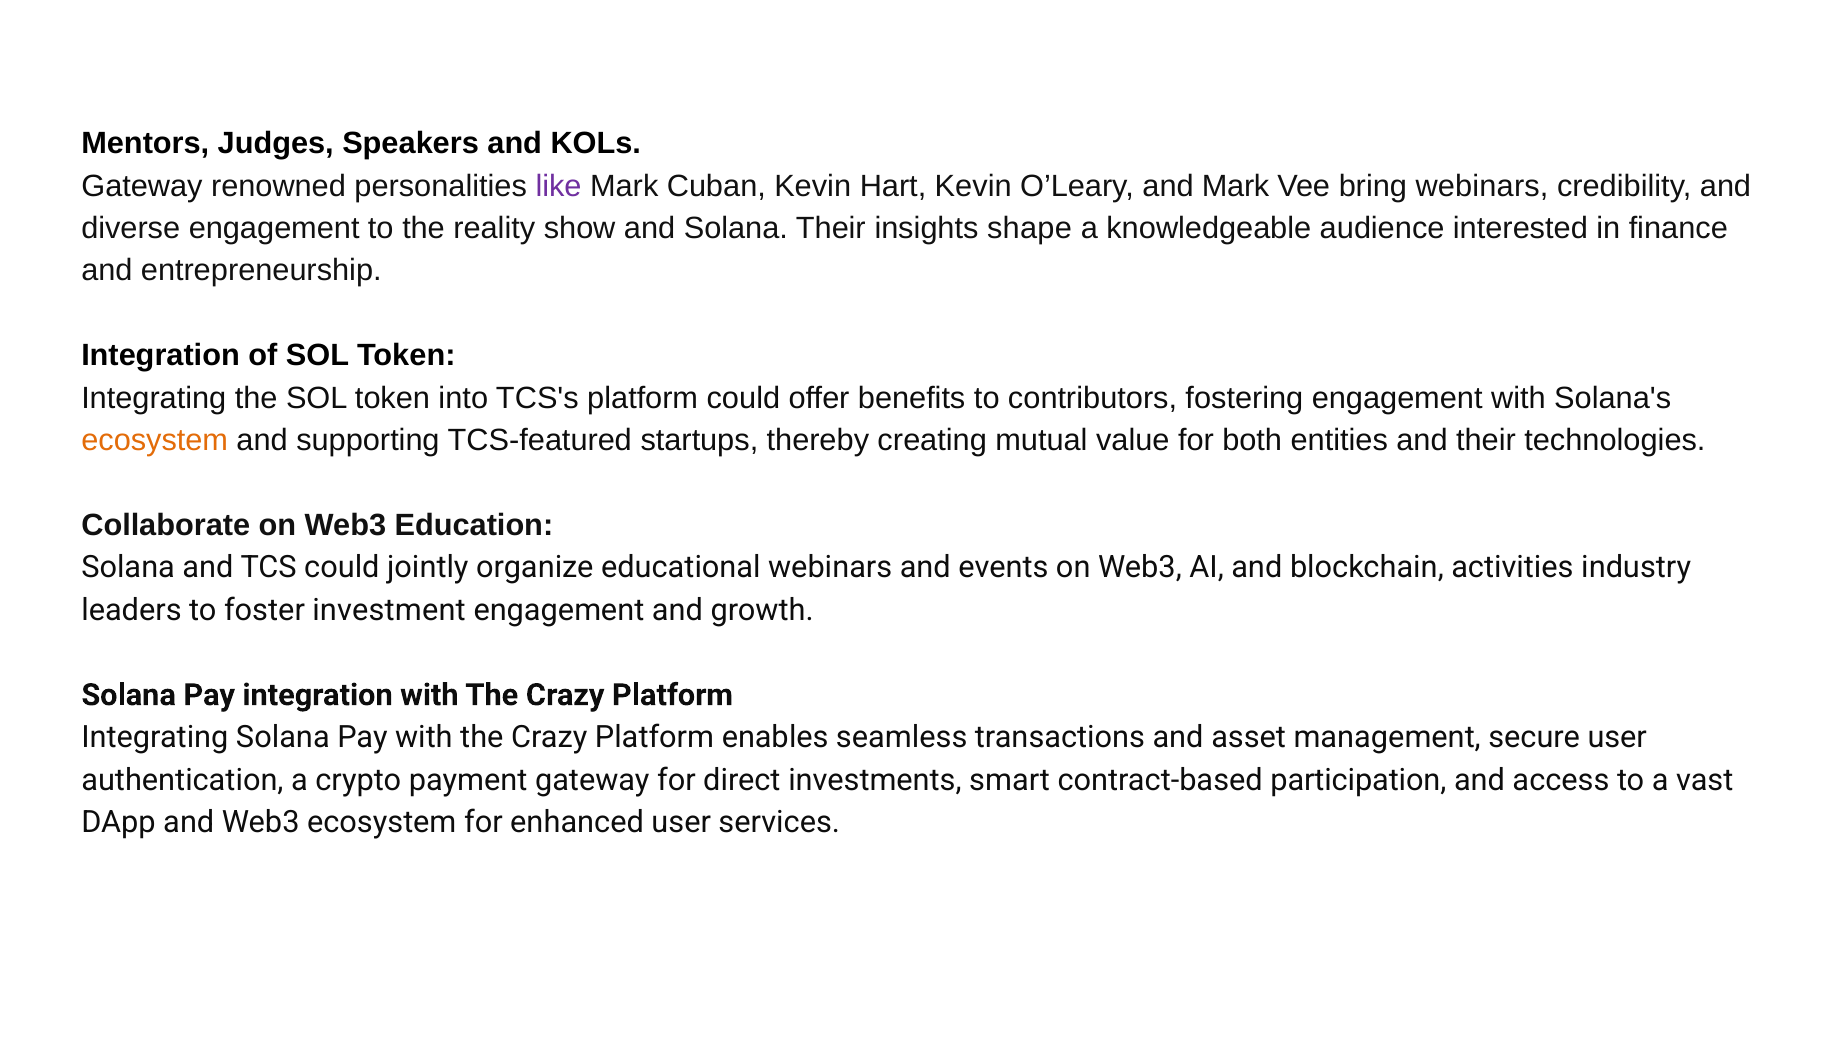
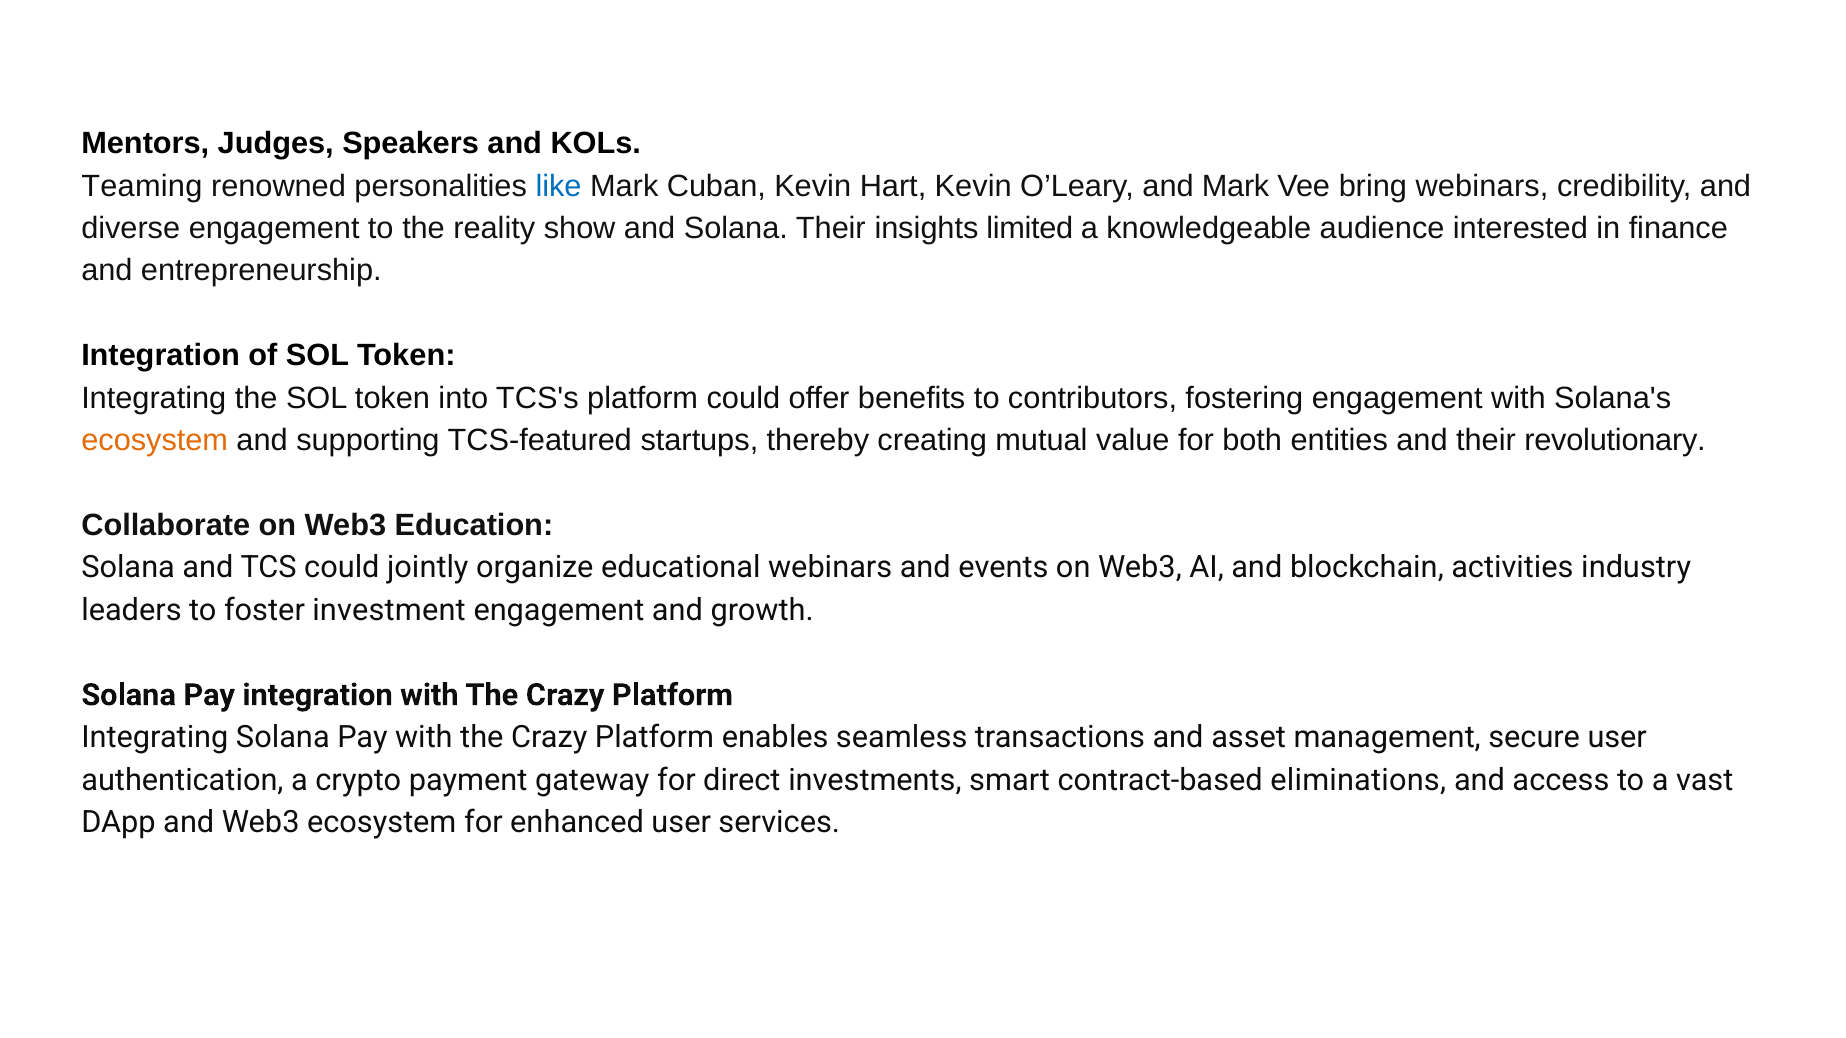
Gateway: Gateway -> Teaming (142, 186)
like colour: purple -> blue (559, 186)
shape: shape -> limited (1030, 228)
technologies: technologies -> revolutionary (1615, 441)
participation: participation -> eliminations (1358, 780)
